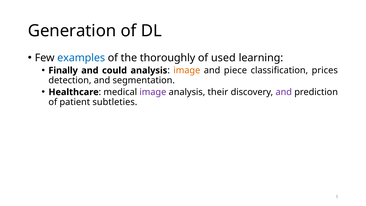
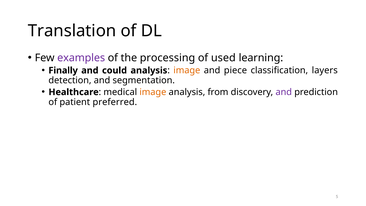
Generation: Generation -> Translation (72, 31)
examples colour: blue -> purple (81, 58)
thoroughly: thoroughly -> processing (168, 58)
prices: prices -> layers (325, 70)
image colour: purple -> orange (153, 92)
their: their -> from (218, 92)
subtleties: subtleties -> preferred (115, 102)
